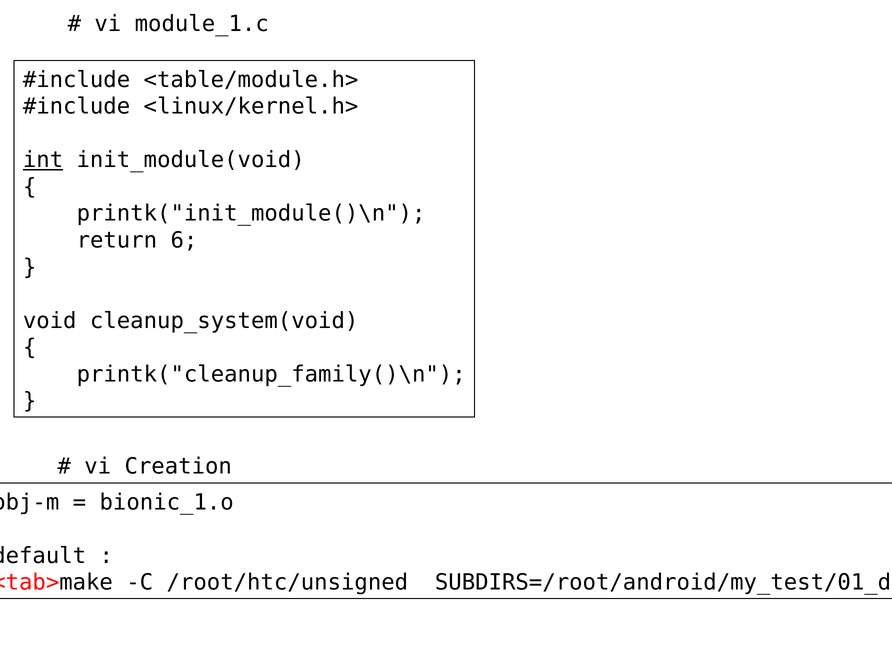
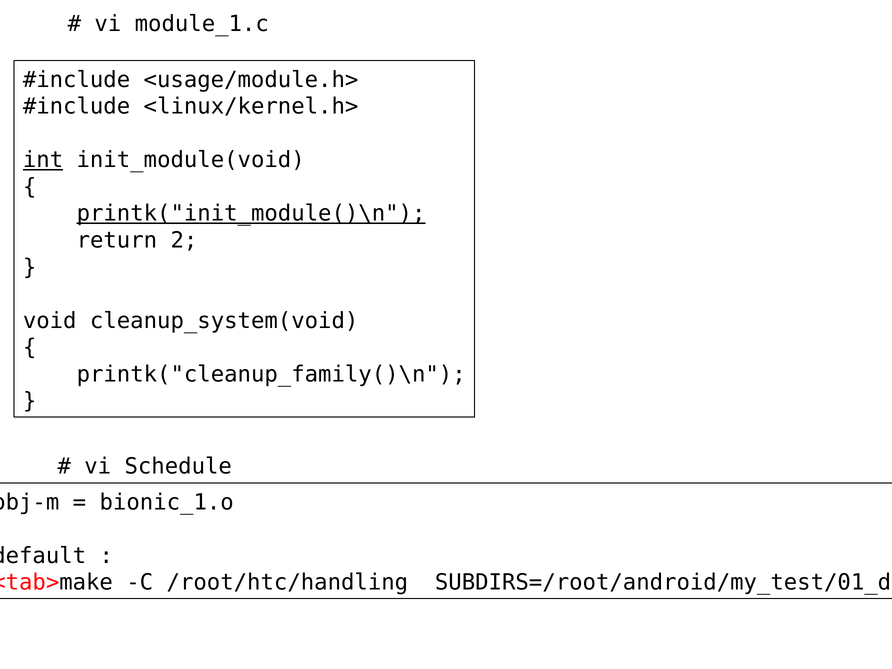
<table/module.h>: <table/module.h> -> <usage/module.h> (251, 80)
printk("init_module()\n underline: none -> present (251, 214)
6: 6 -> 2 (184, 240)
Creation: Creation -> Schedule (178, 466)
/root/htc/unsigned: /root/htc/unsigned -> /root/htc/handling (287, 582)
